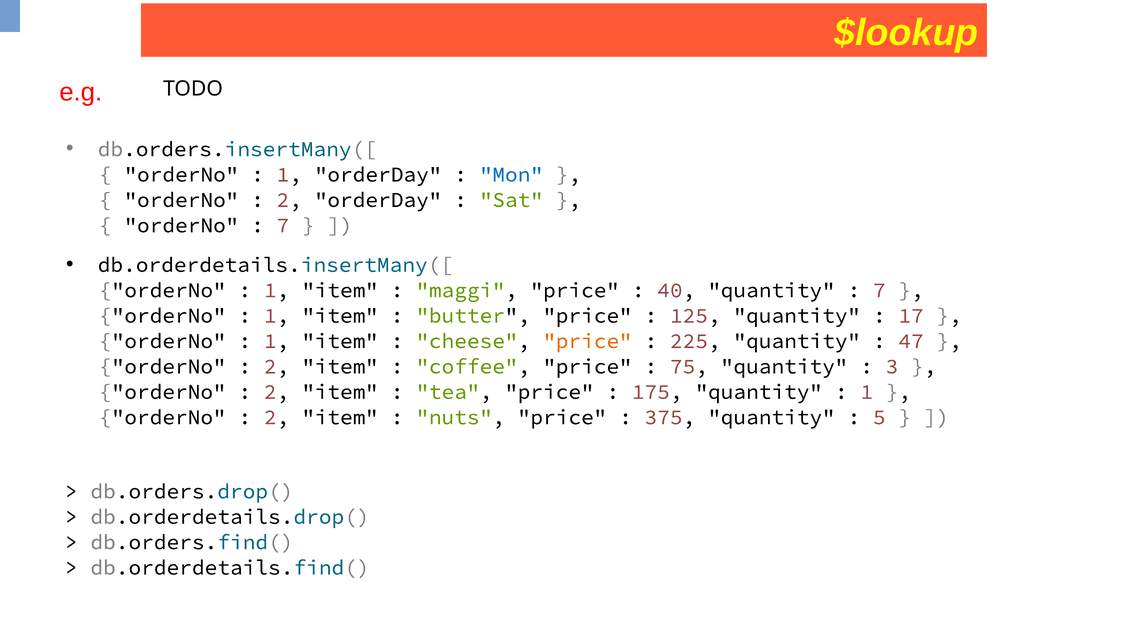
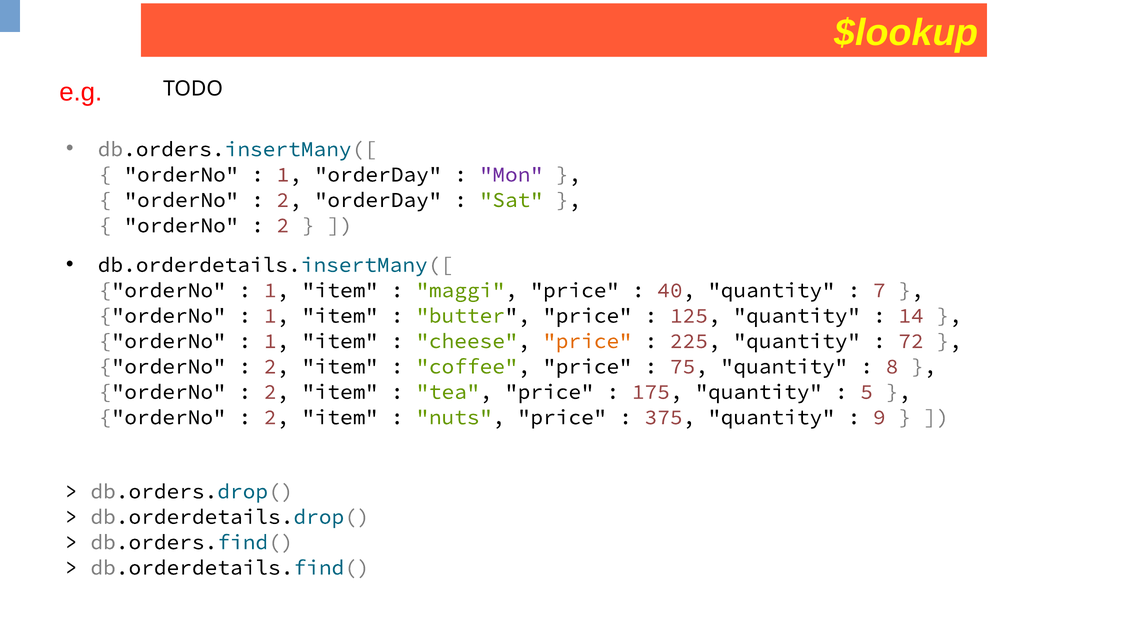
Mon colour: blue -> purple (511, 174)
7: 7 -> 2 (283, 225)
17: 17 -> 14 (911, 315)
47: 47 -> 72 (911, 341)
3: 3 -> 8 (892, 366)
1: 1 -> 5 (867, 392)
5: 5 -> 9 (879, 417)
